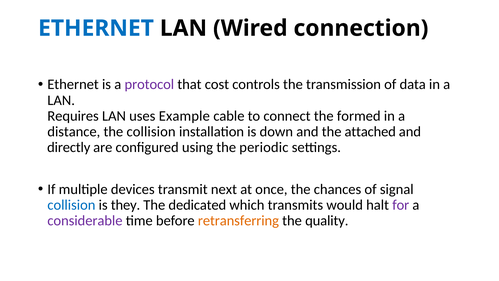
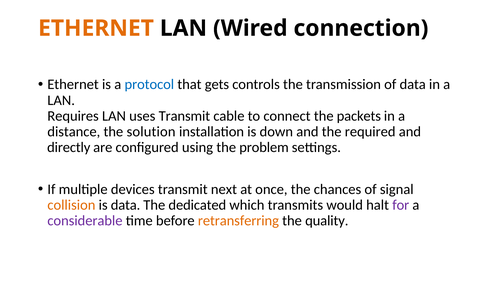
ETHERNET colour: blue -> orange (96, 28)
protocol colour: purple -> blue (149, 84)
cost: cost -> gets (217, 84)
uses Example: Example -> Transmit (184, 116)
formed: formed -> packets (359, 116)
the collision: collision -> solution (151, 132)
attached: attached -> required (370, 132)
periodic: periodic -> problem (264, 147)
collision colour: blue -> orange (71, 205)
is they: they -> data (126, 205)
